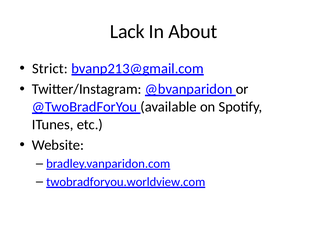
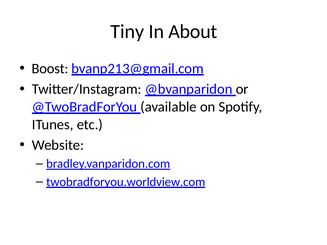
Lack: Lack -> Tiny (127, 32)
Strict: Strict -> Boost (50, 69)
